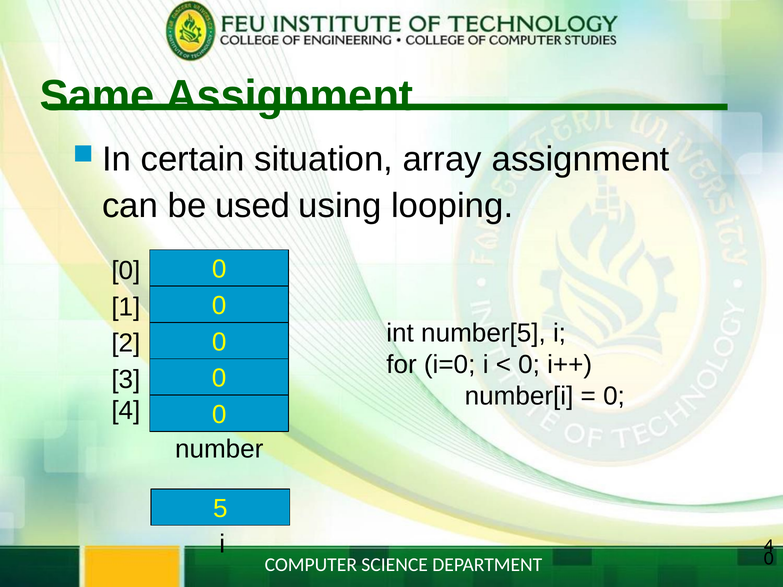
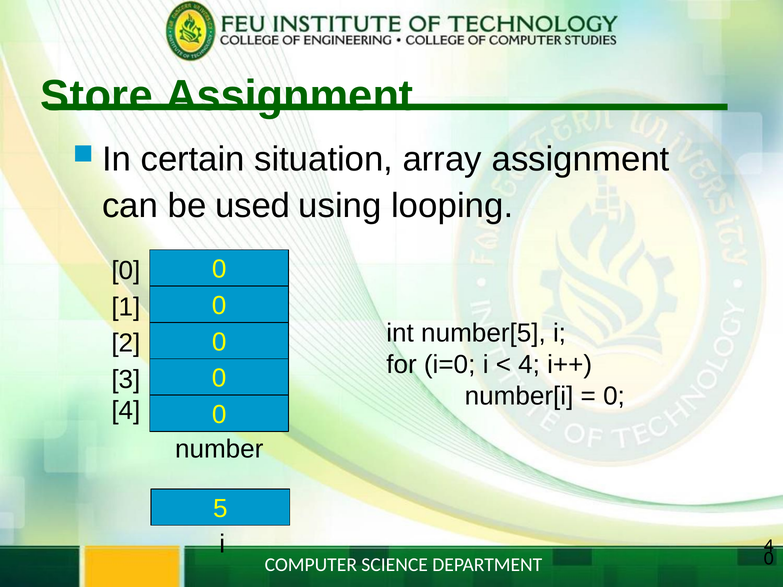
Same: Same -> Store (97, 96)
0: 0 -> 4 (529, 365)
